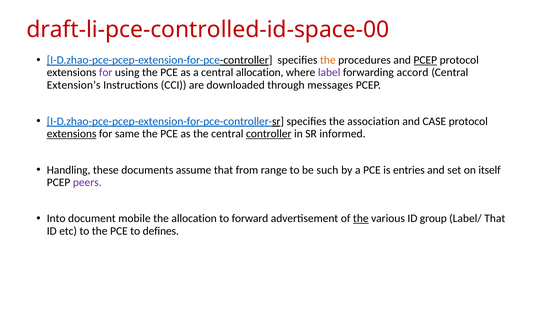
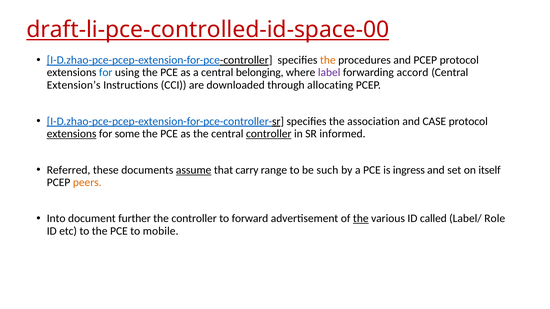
draft-li-pce-controlled-id-space-00 underline: none -> present (208, 30)
PCEP underline: present -> none (425, 60)
for colour: purple -> blue (106, 73)
central allocation: allocation -> belonging (260, 73)
messages: messages -> allocating (330, 85)
same: same -> some (127, 134)
Handling: Handling -> Referred (69, 170)
assume underline: none -> present (194, 170)
from: from -> carry (247, 170)
entries: entries -> ingress (409, 170)
peers colour: purple -> orange (87, 183)
mobile: mobile -> further (135, 219)
the allocation: allocation -> controller (194, 219)
group: group -> called (433, 219)
Label/ That: That -> Role (495, 219)
defines: defines -> mobile (161, 231)
